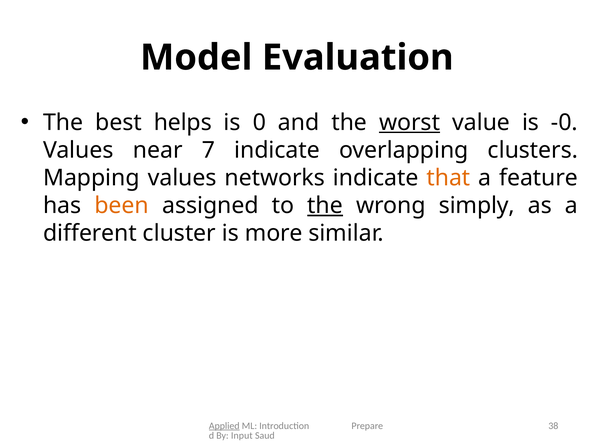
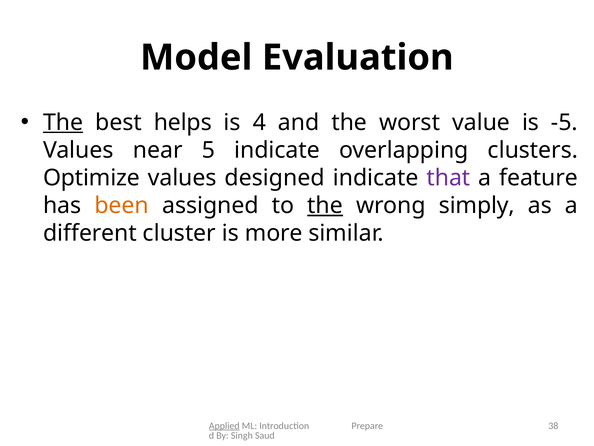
The underline: none -> present (63, 122)
0: 0 -> 4 (259, 122)
worst underline: present -> none (410, 122)
-0: -0 -> -5 (564, 122)
7: 7 -> 5 (208, 150)
Mapping: Mapping -> Optimize (91, 178)
networks: networks -> designed (275, 178)
that colour: orange -> purple (448, 178)
Input: Input -> Singh (242, 435)
